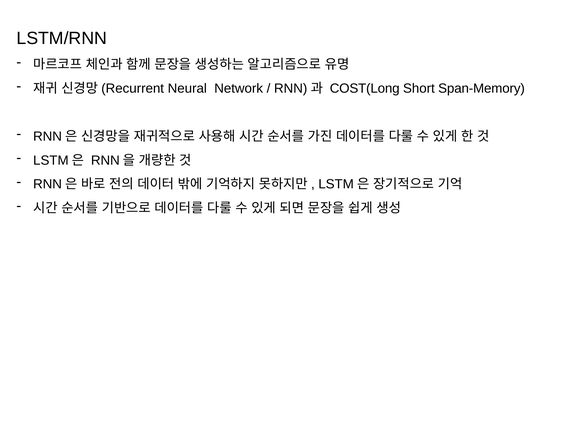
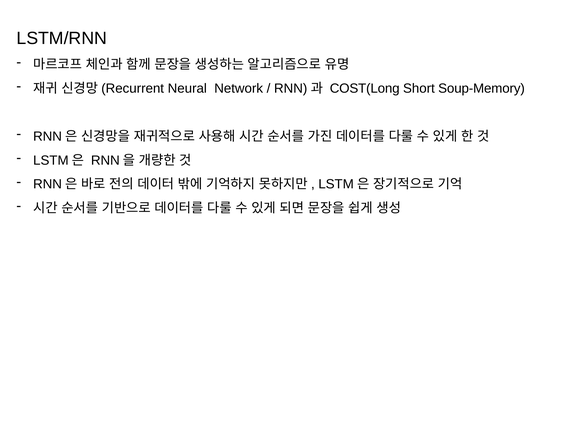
Span-Memory: Span-Memory -> Soup-Memory (482, 89)
